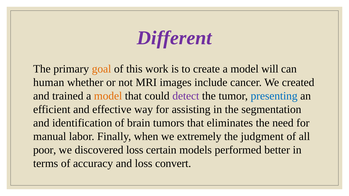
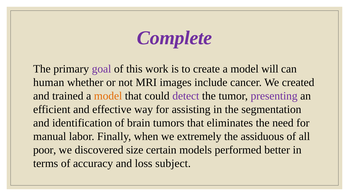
Different: Different -> Complete (175, 38)
goal colour: orange -> purple (102, 69)
presenting colour: blue -> purple (274, 96)
judgment: judgment -> assiduous (262, 137)
discovered loss: loss -> size (135, 150)
convert: convert -> subject (173, 164)
